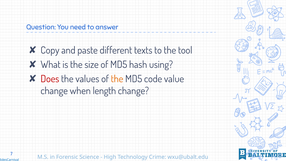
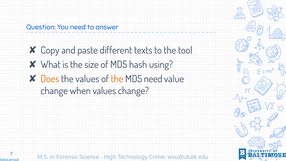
Does colour: red -> orange (50, 79)
MD5 code: code -> need (153, 79)
when length: length -> values (104, 91)
